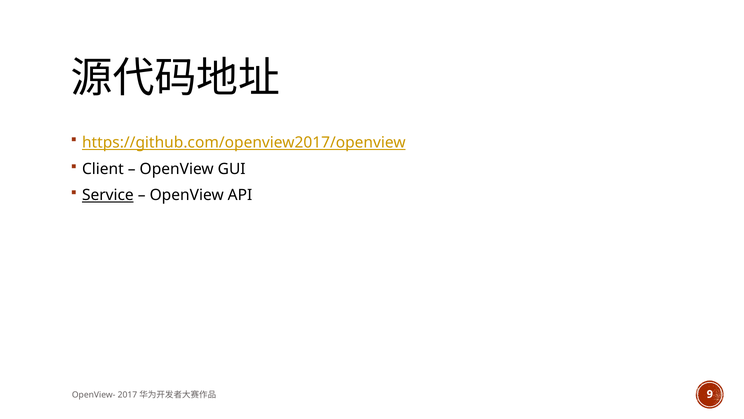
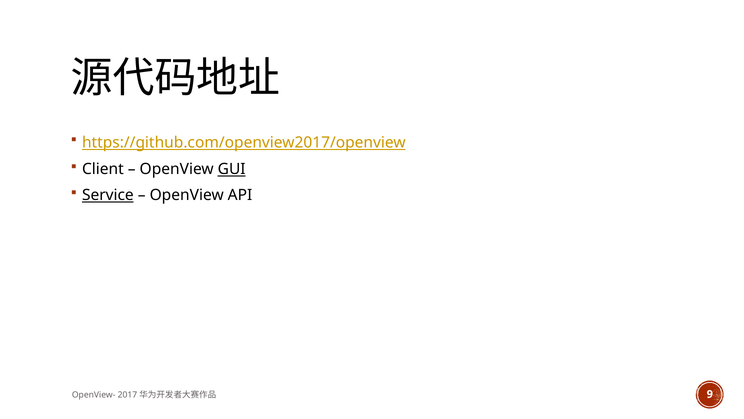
GUI underline: none -> present (232, 169)
